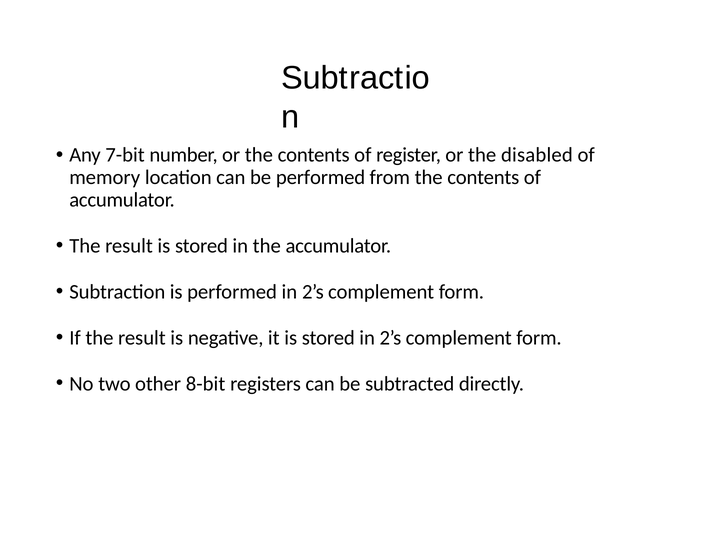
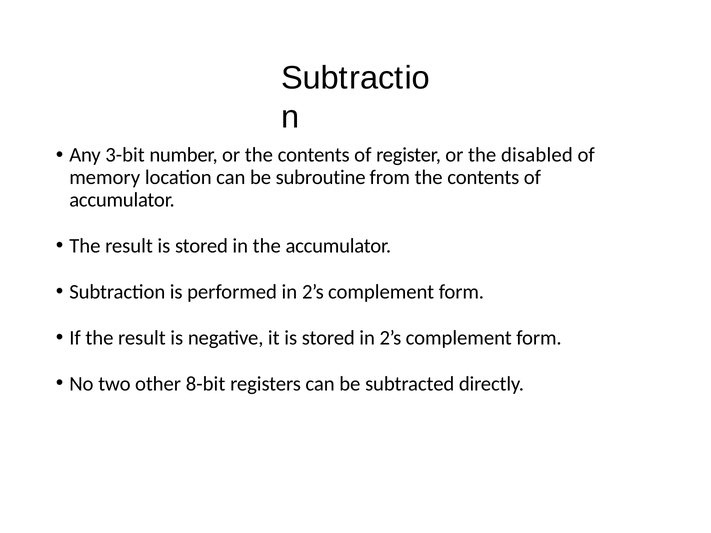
7-bit: 7-bit -> 3-bit (125, 155)
be performed: performed -> subroutine (321, 178)
